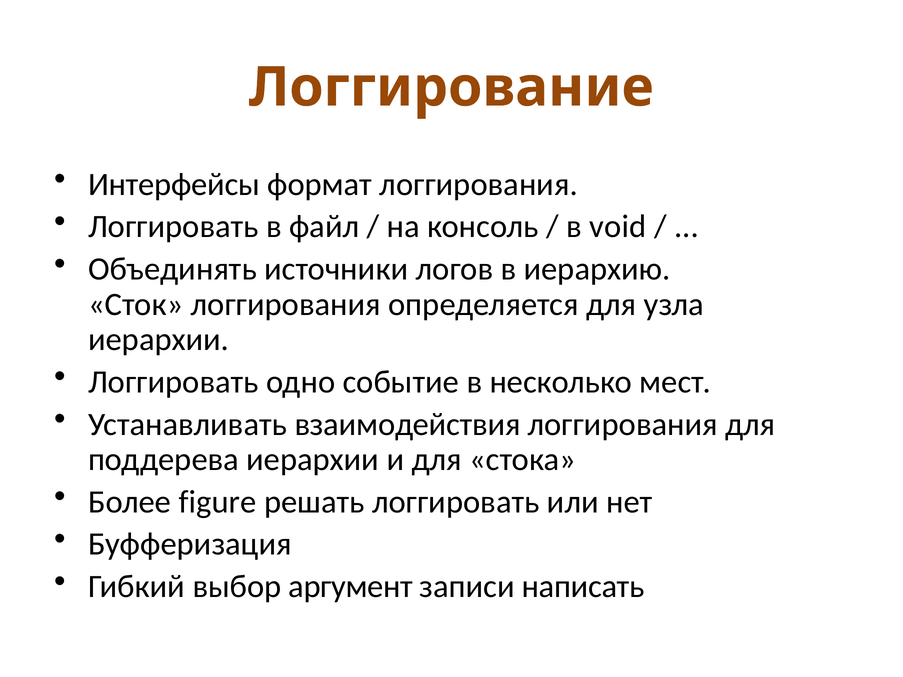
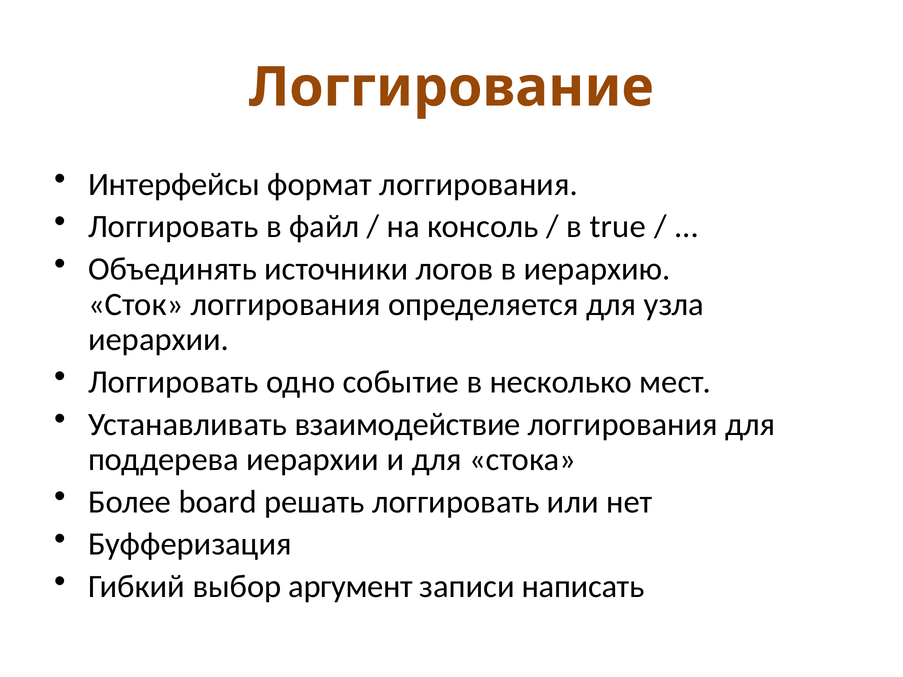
void: void -> true (618, 227)
взаимодействия: взаимодействия -> взаимодействие (408, 424)
figure: figure -> board (218, 502)
